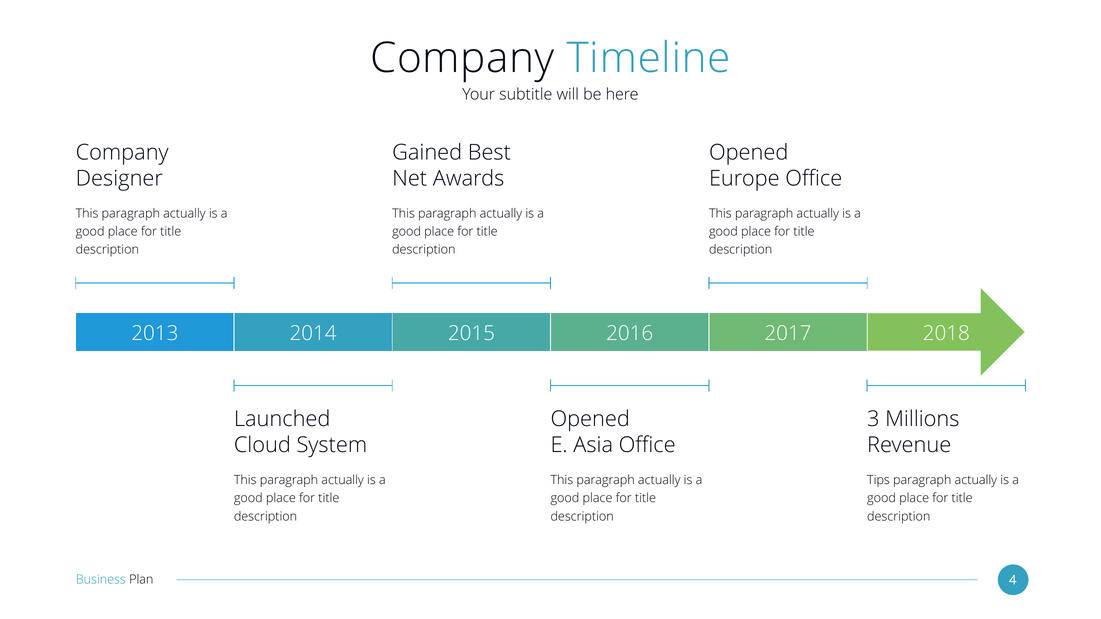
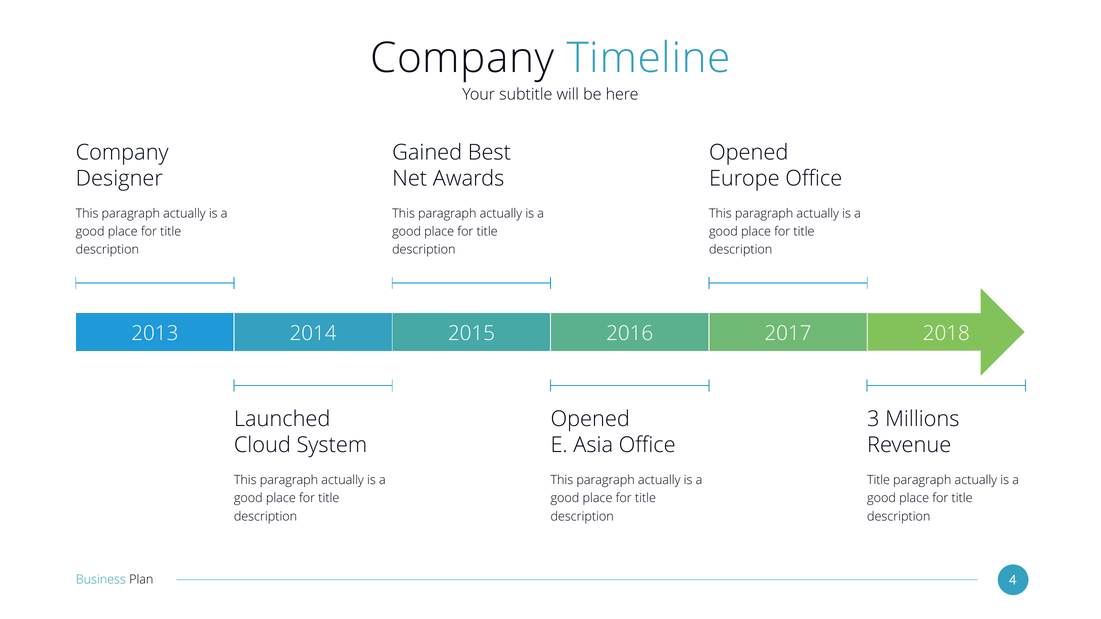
Tips: Tips -> Title (879, 480)
